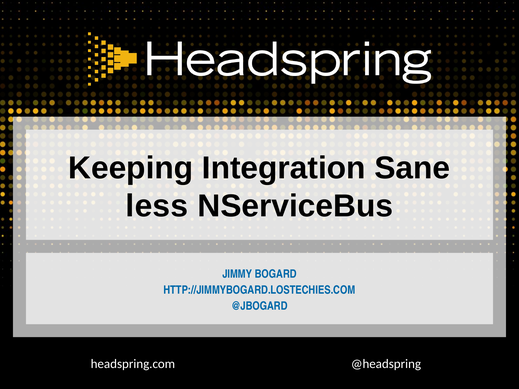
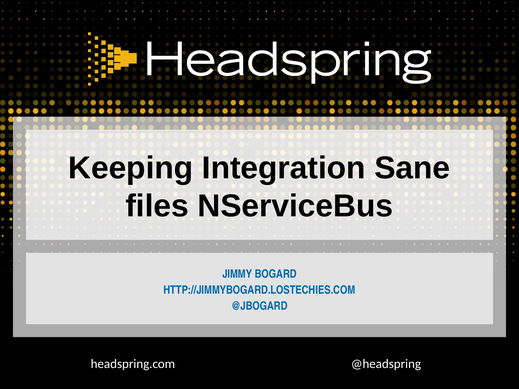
less: less -> files (157, 206)
